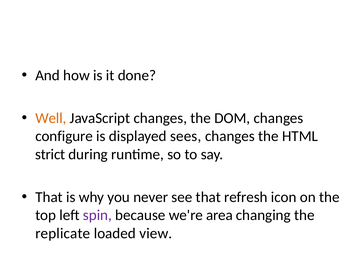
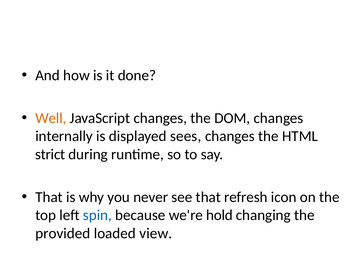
configure: configure -> internally (64, 136)
spin colour: purple -> blue (97, 215)
area: area -> hold (219, 215)
replicate: replicate -> provided (63, 233)
